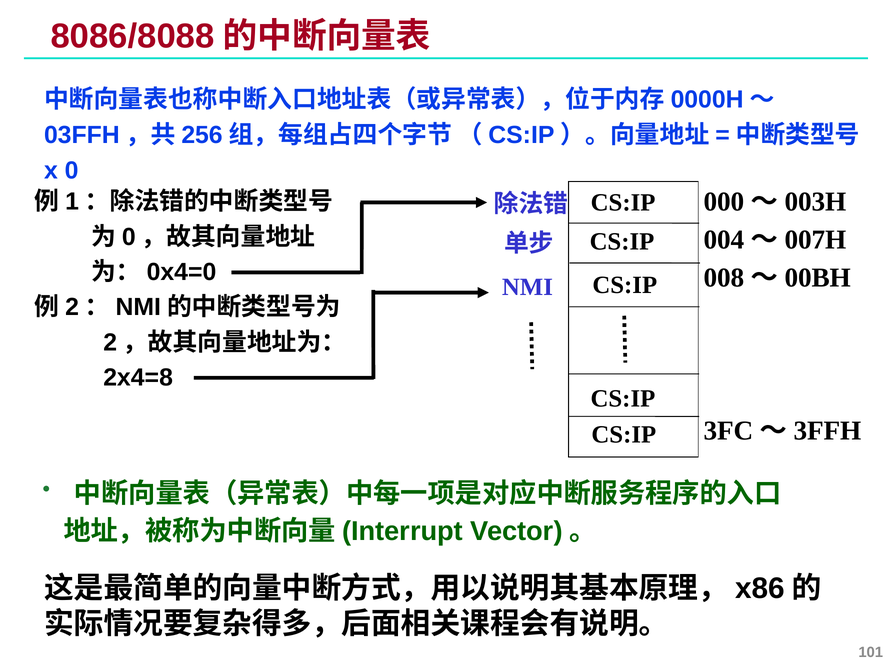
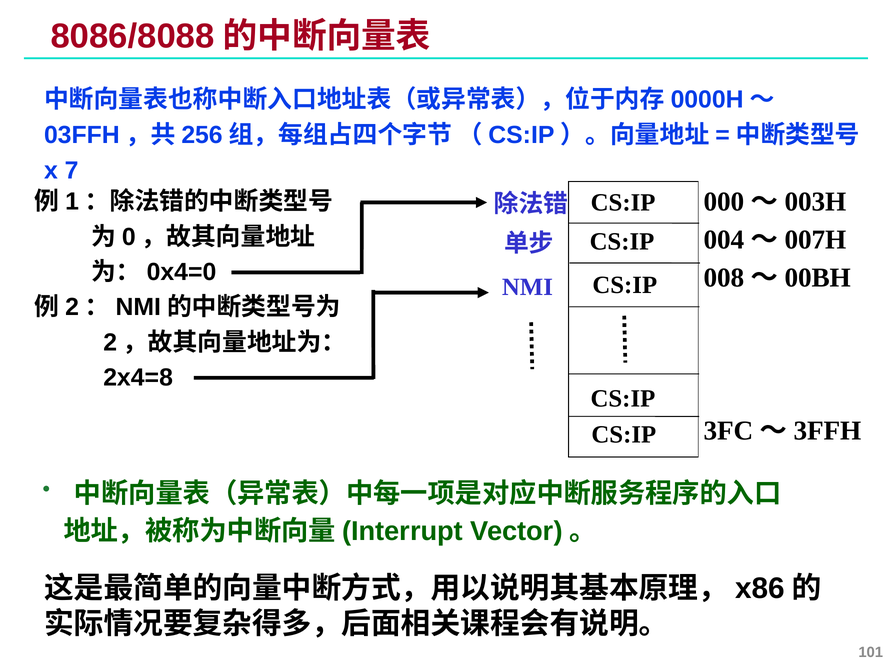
0: 0 -> 7 (72, 171)
